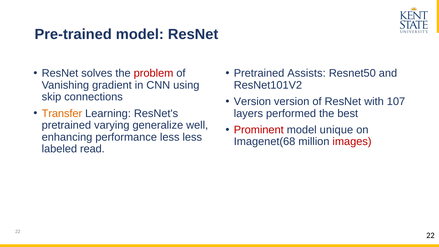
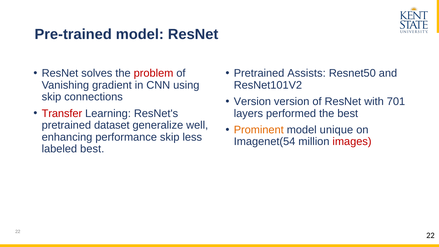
107: 107 -> 701 (396, 102)
Transfer colour: orange -> red (62, 113)
varying: varying -> dataset (112, 125)
Prominent colour: red -> orange (259, 130)
performance less: less -> skip (170, 137)
Imagenet(68: Imagenet(68 -> Imagenet(54 (265, 142)
labeled read: read -> best (92, 149)
